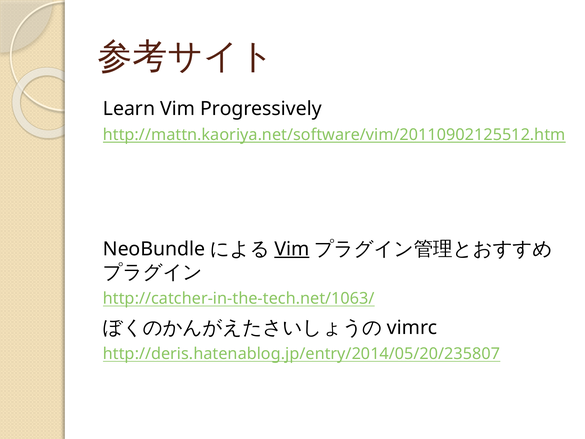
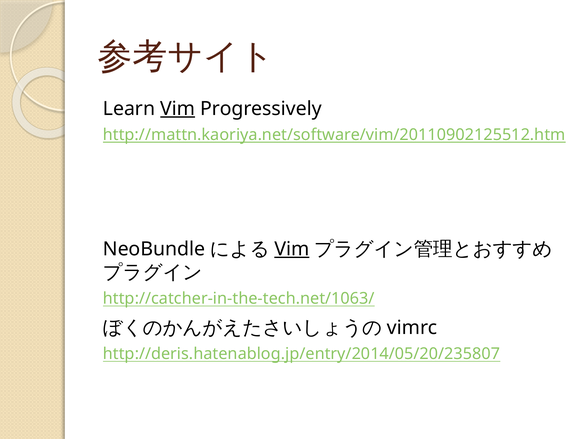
Vim underline: none -> present (178, 109)
